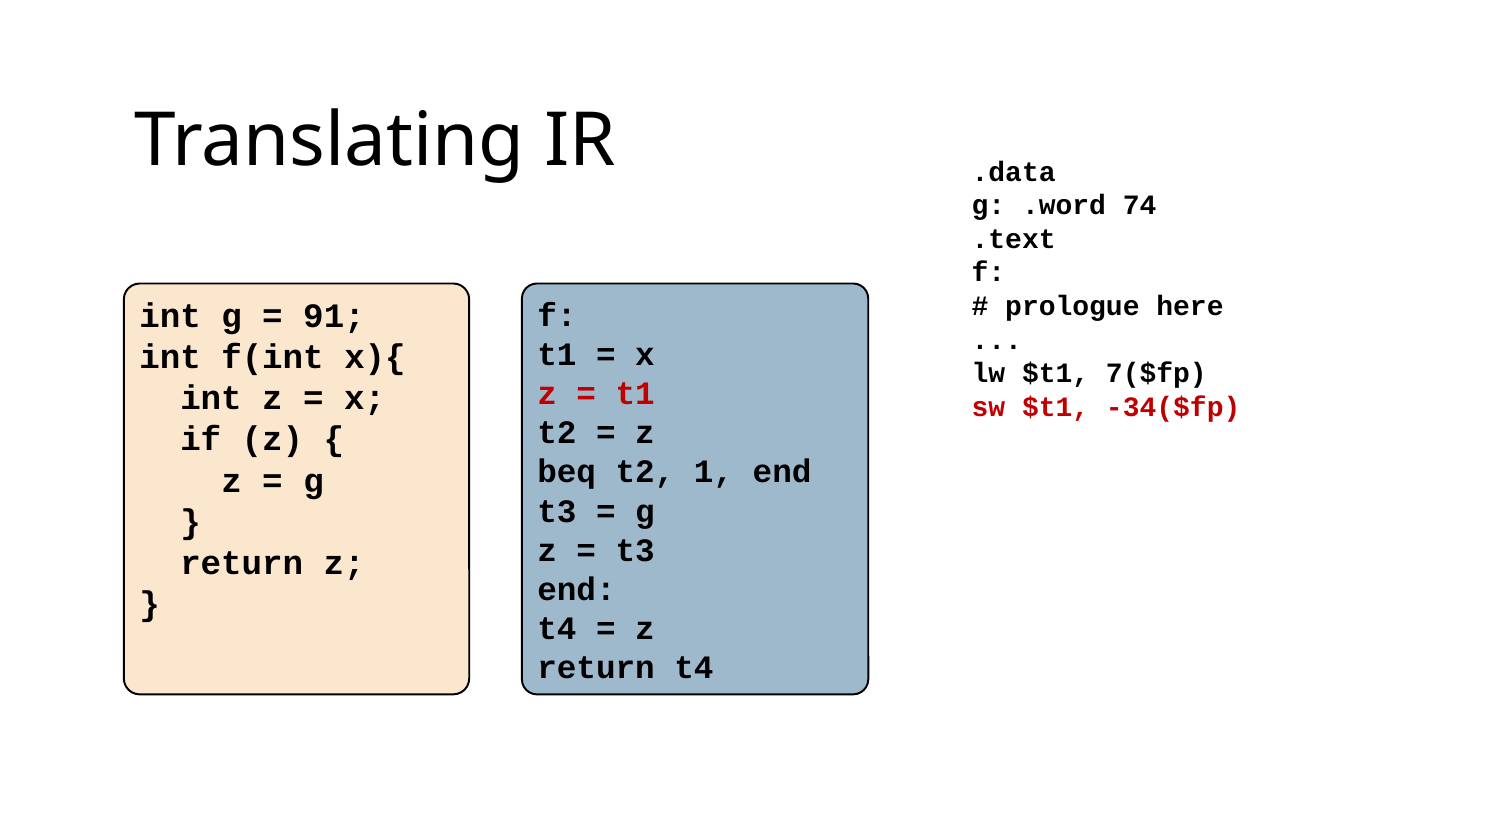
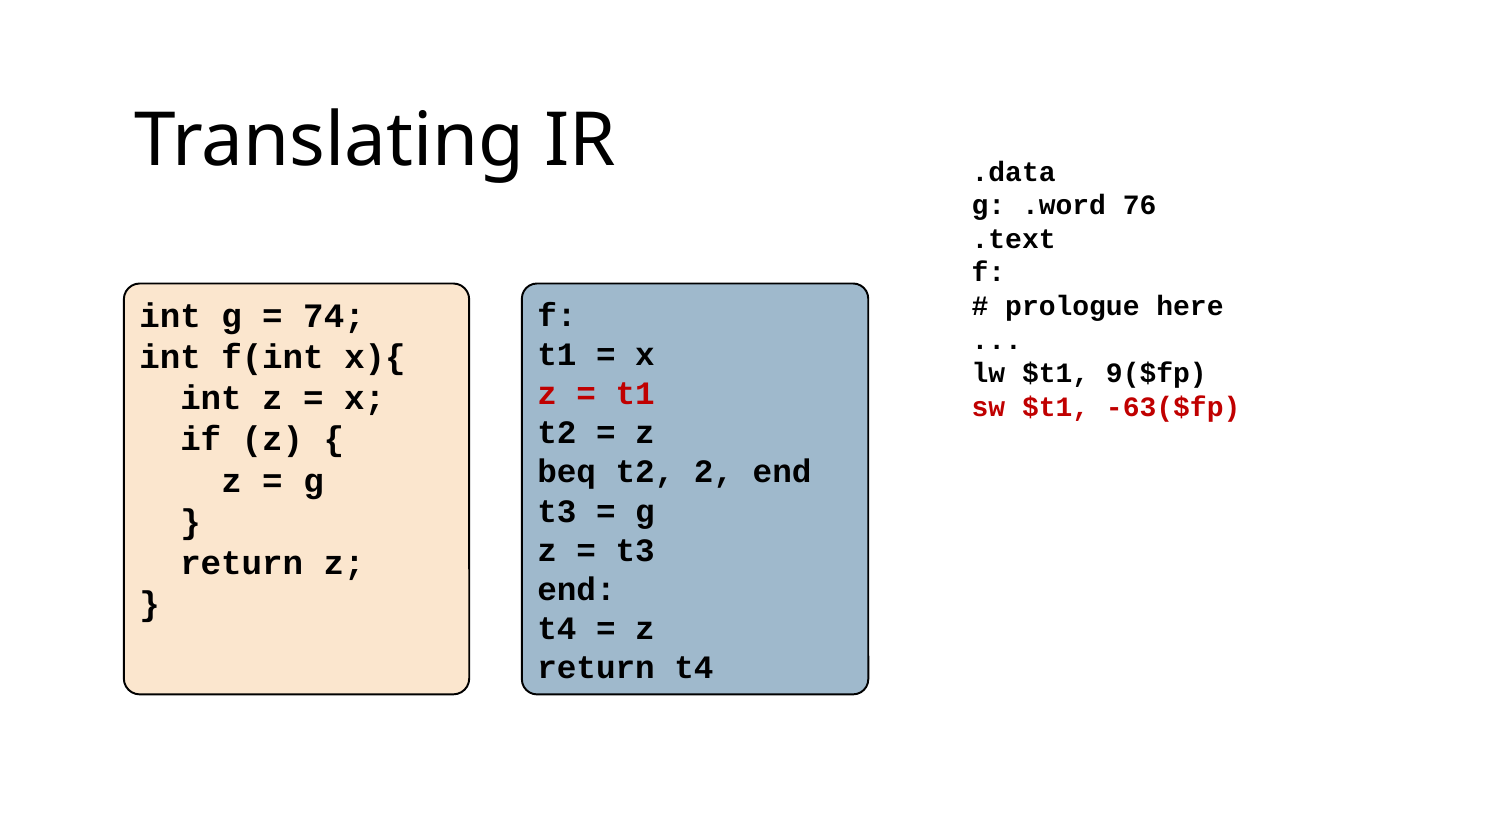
74: 74 -> 76 (1140, 205)
91: 91 -> 74 (334, 316)
7($fp: 7($fp -> 9($fp (1156, 373)
-34($fp: -34($fp -> -63($fp (1173, 407)
1: 1 -> 2 (714, 472)
